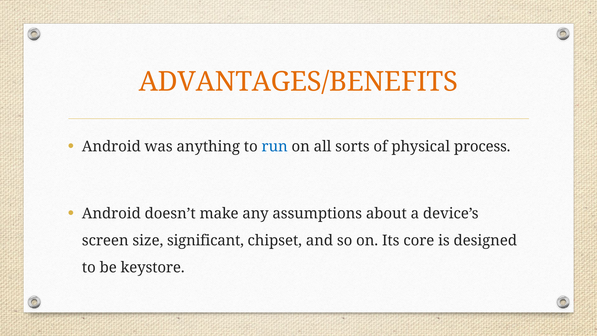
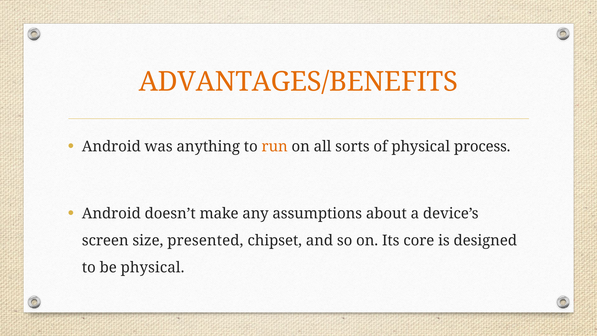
run colour: blue -> orange (275, 146)
significant: significant -> presented (205, 240)
be keystore: keystore -> physical (153, 267)
